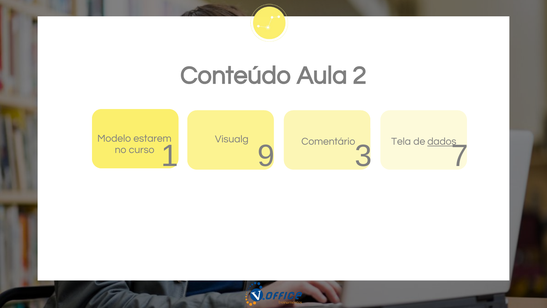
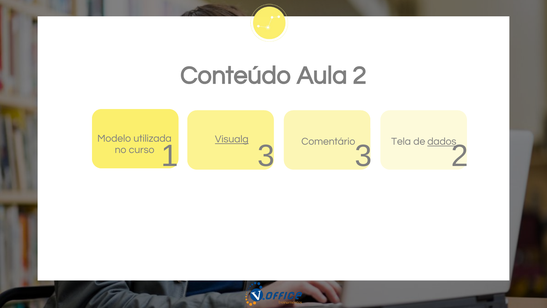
estarem: estarem -> utilizada (153, 138)
Visualg underline: none -> present (232, 139)
1 9: 9 -> 3 (266, 156)
3 7: 7 -> 2 (460, 156)
